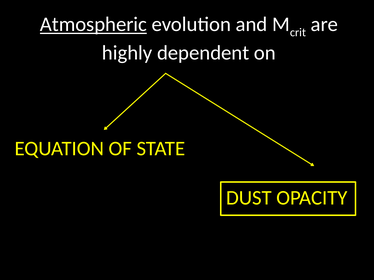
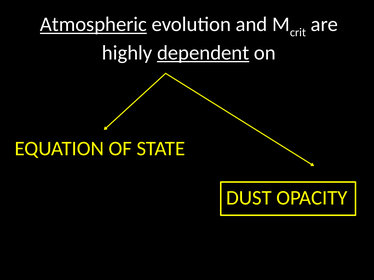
dependent underline: none -> present (203, 53)
